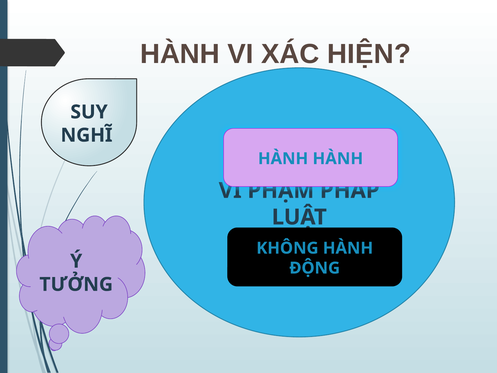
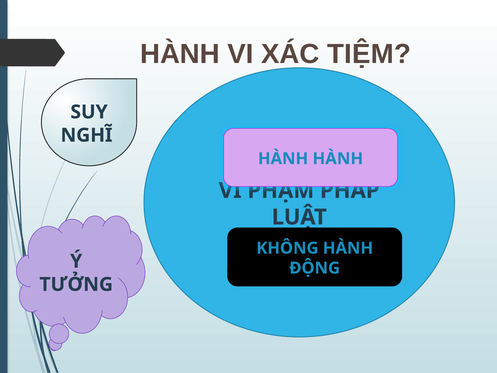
HIỆN: HIỆN -> TIỆM (369, 54)
